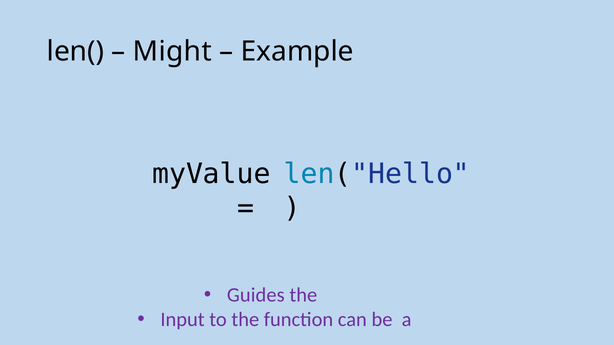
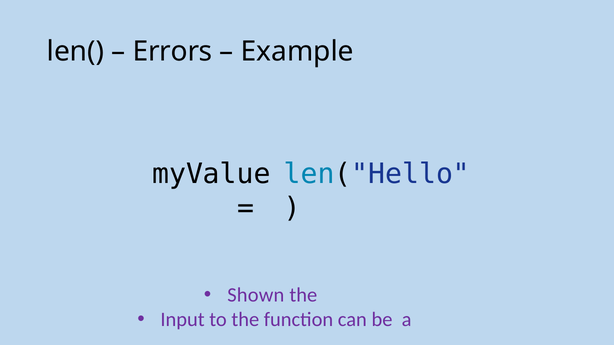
Might: Might -> Errors (173, 52)
Guides: Guides -> Shown (256, 295)
